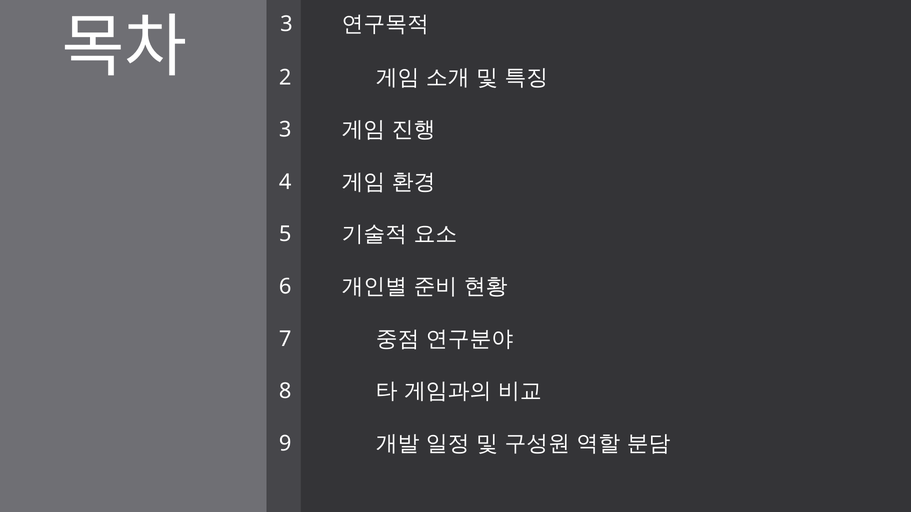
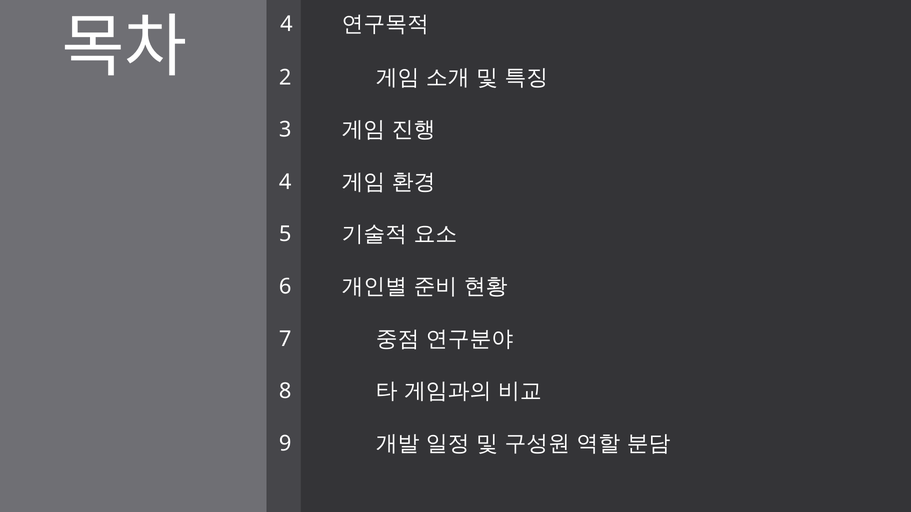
3: 3 -> 4 (286, 24)
